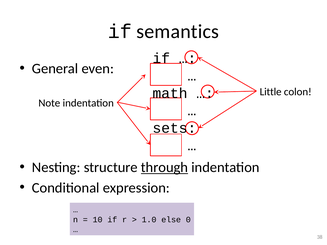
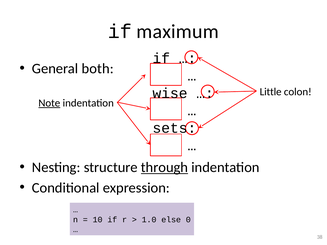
semantics: semantics -> maximum (178, 32)
even: even -> both (98, 69)
math: math -> wise (170, 93)
Note underline: none -> present (49, 103)
